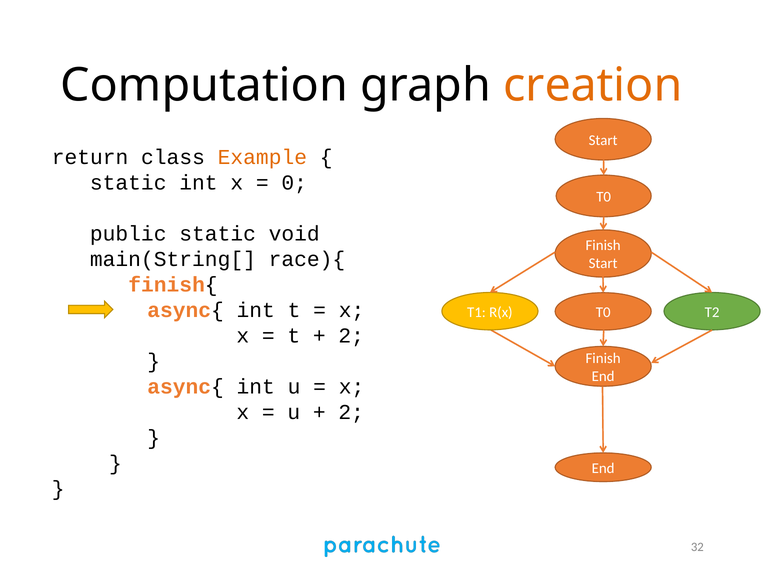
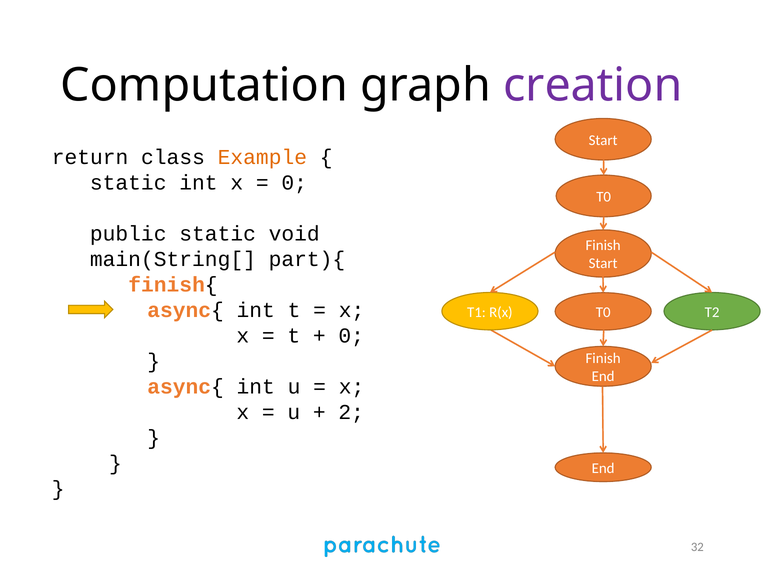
creation colour: orange -> purple (593, 86)
race){: race){ -> part){ (307, 259)
2: 2 -> 0 (351, 336)
